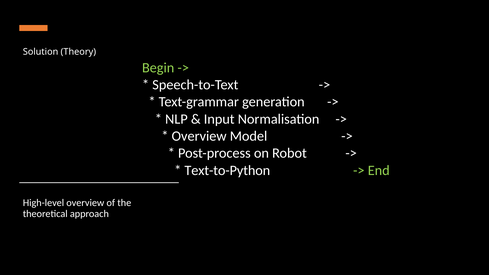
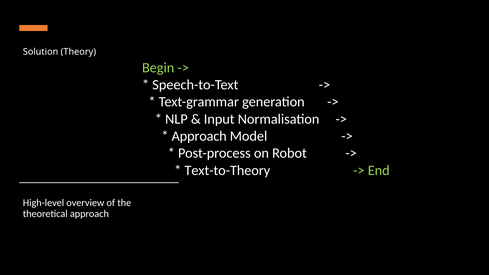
Overview: Overview -> Approach (199, 136)
Text-to-Python: Text-to-Python -> Text-to-Theory (227, 170)
